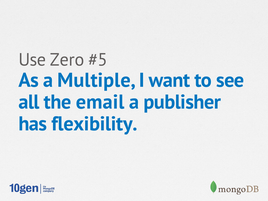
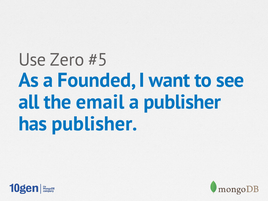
Multiple: Multiple -> Founded (97, 80)
has flexibility: flexibility -> publisher (94, 124)
